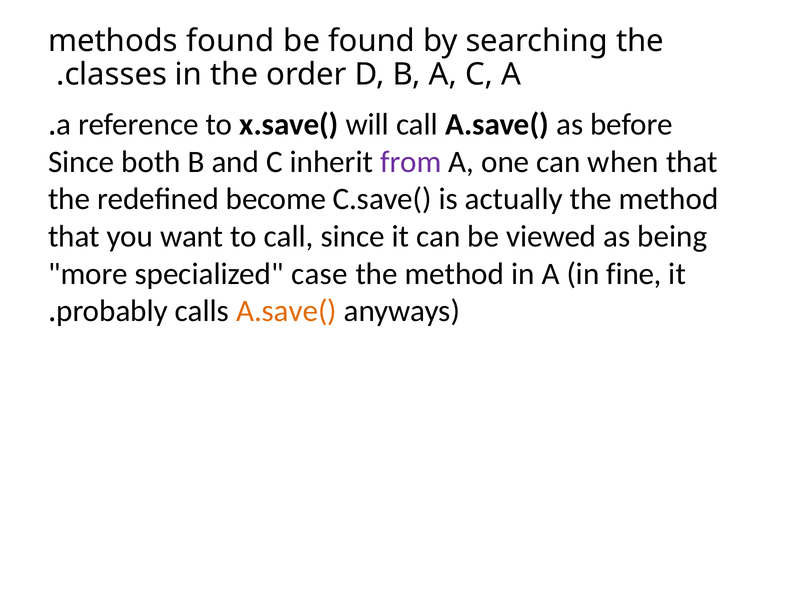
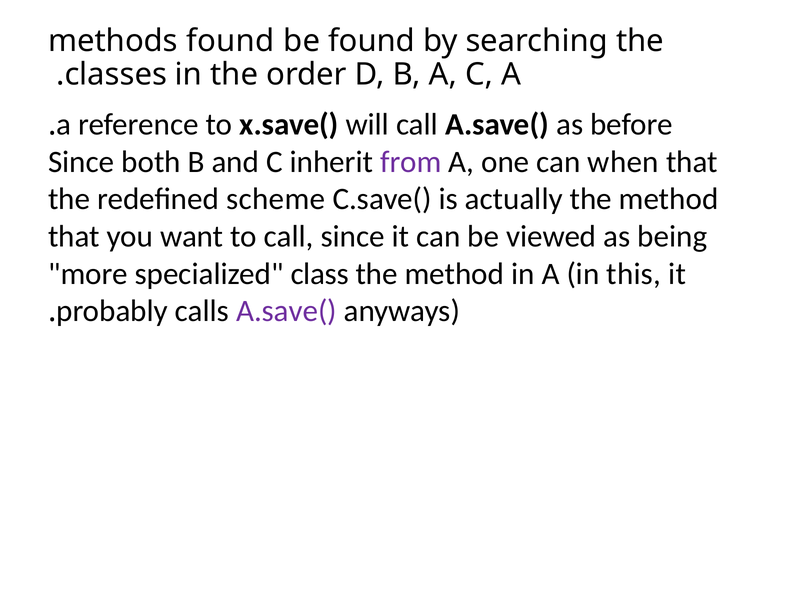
become: become -> scheme (276, 199)
case: case -> class (320, 274)
fine: fine -> this (634, 274)
A.save( colour: orange -> purple (286, 311)
